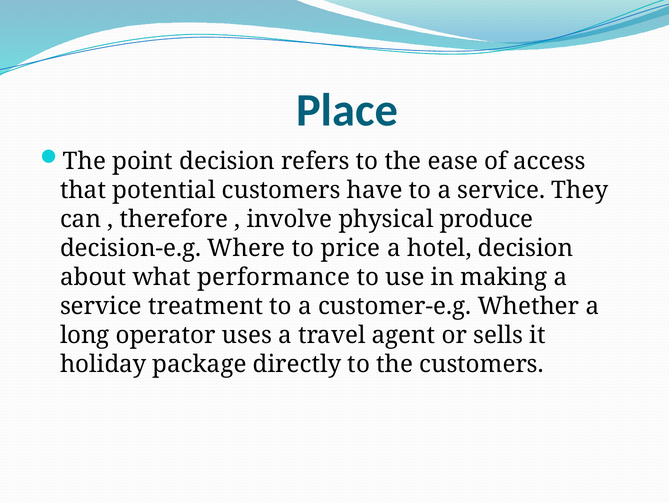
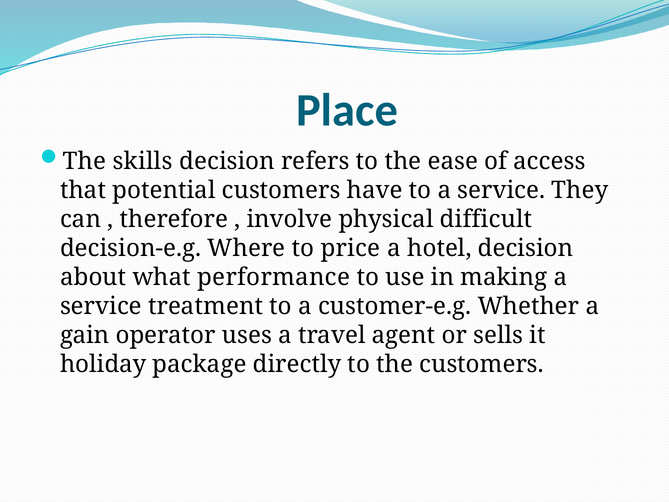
point: point -> skills (143, 161)
produce: produce -> difficult (486, 219)
long: long -> gain (85, 335)
